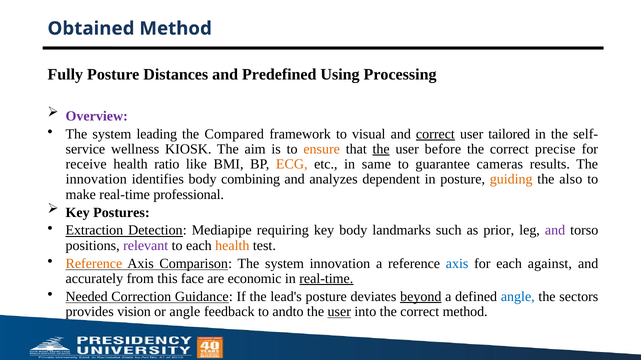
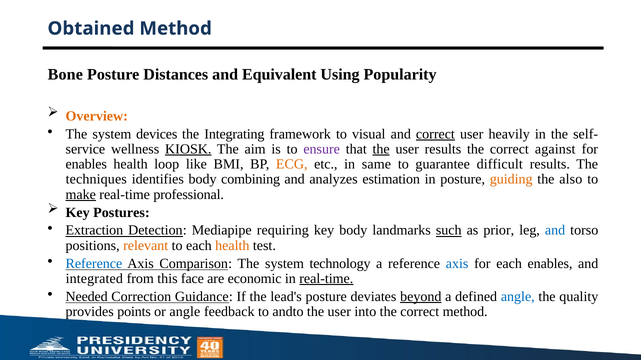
Fully: Fully -> Bone (65, 75)
Predefined: Predefined -> Equivalent (279, 75)
Processing: Processing -> Popularity (400, 75)
Overview colour: purple -> orange (97, 116)
leading: leading -> devices (157, 134)
Compared: Compared -> Integrating (234, 134)
tailored: tailored -> heavily (509, 134)
KIOSK underline: none -> present (188, 149)
ensure colour: orange -> purple (322, 149)
user before: before -> results (443, 149)
precise: precise -> against (555, 149)
receive: receive -> enables (86, 164)
ratio: ratio -> loop (167, 164)
cameras: cameras -> difficult (500, 164)
innovation: innovation -> techniques (96, 180)
dependent: dependent -> estimation (391, 180)
make underline: none -> present (81, 195)
such underline: none -> present (449, 231)
and colour: purple -> blue (555, 231)
relevant colour: purple -> orange (146, 246)
Reference colour: orange -> blue (94, 264)
system innovation: innovation -> technology (340, 264)
each against: against -> enables (550, 264)
accurately: accurately -> integrated (94, 279)
sectors: sectors -> quality (579, 297)
vision: vision -> points (134, 312)
user underline: present -> none (339, 312)
